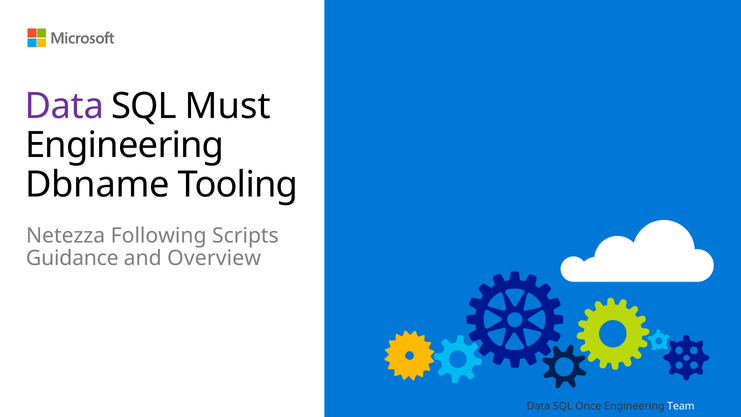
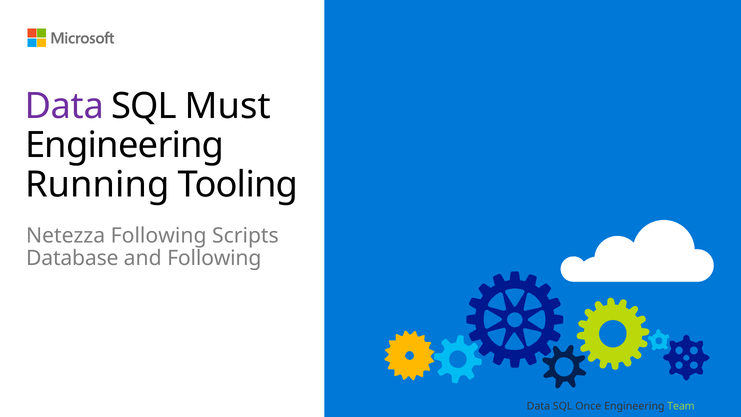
Dbname: Dbname -> Running (97, 185)
Guidance: Guidance -> Database (72, 258)
and Overview: Overview -> Following (214, 258)
Team colour: white -> light green (681, 406)
